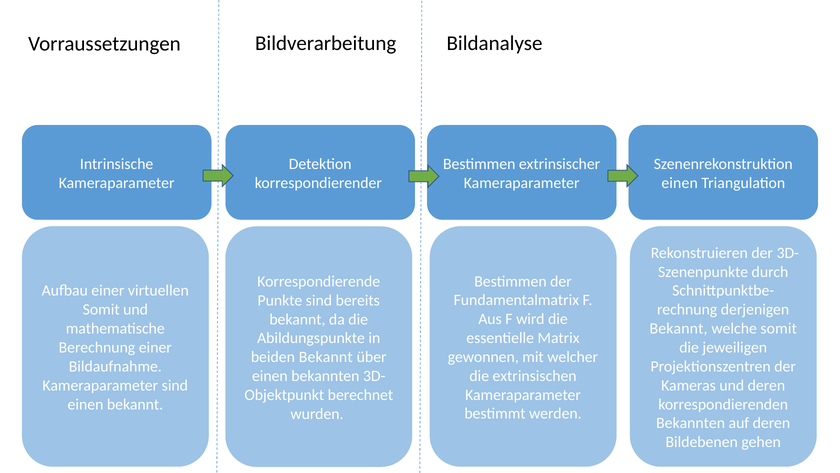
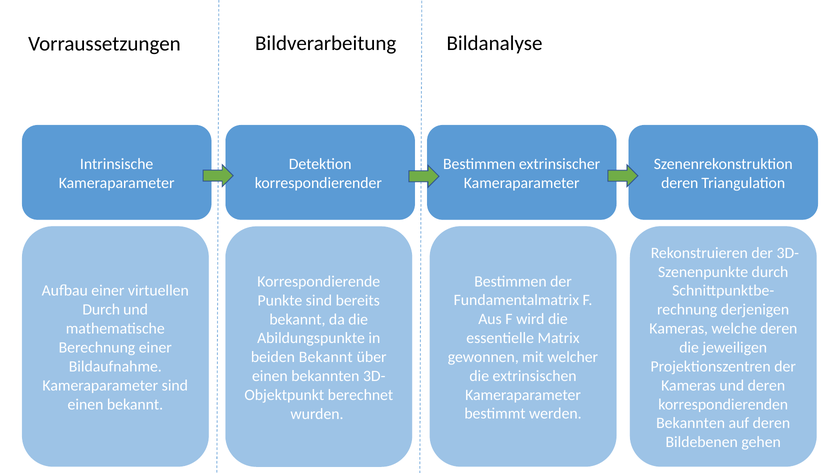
einen: einen -> deren (680, 183)
Somit: Somit -> Durch (101, 309)
Bekannt: Bekannt -> Kameras (679, 328)
welche somit: somit -> deren (779, 328)
